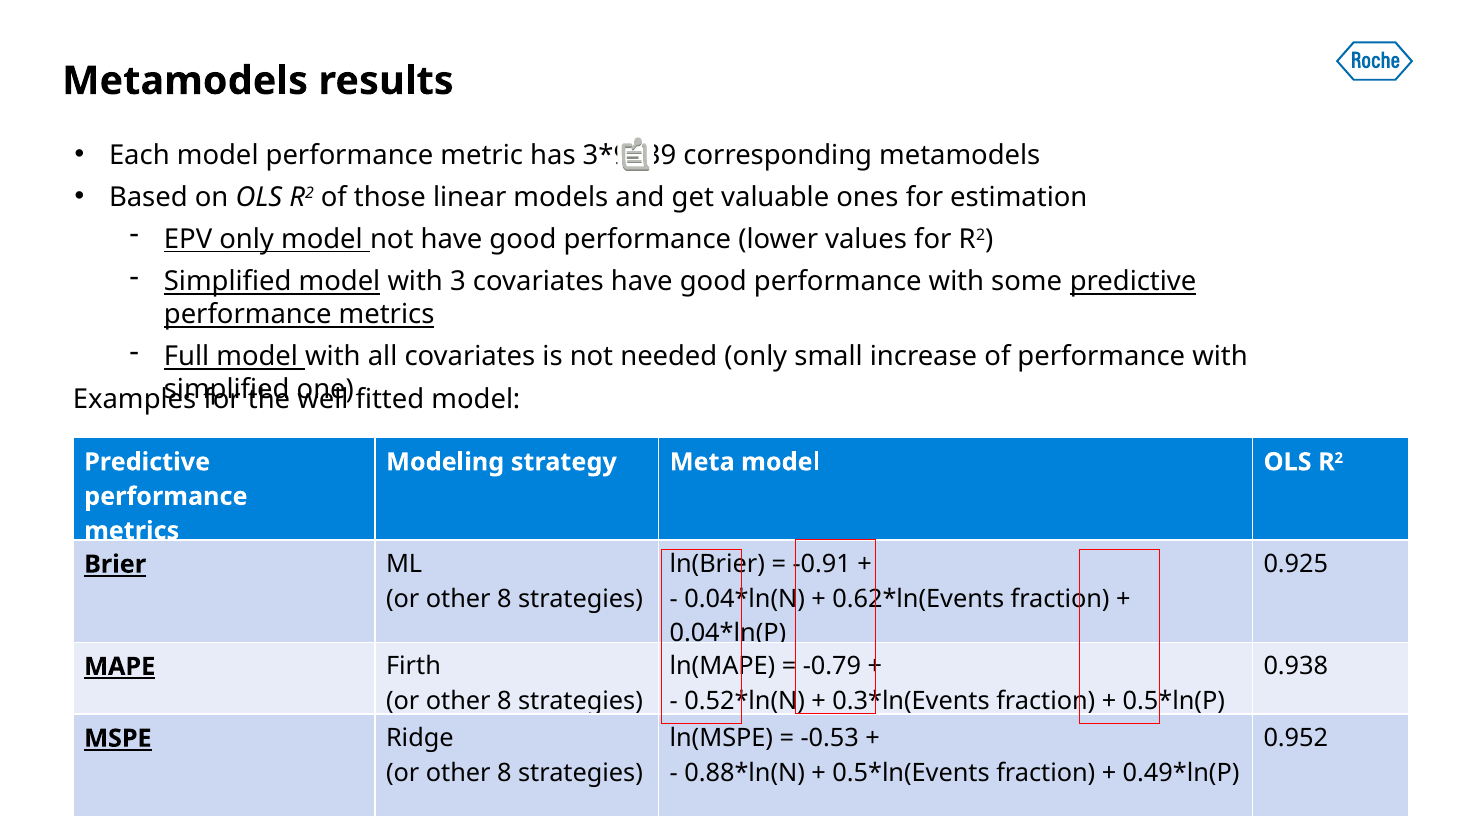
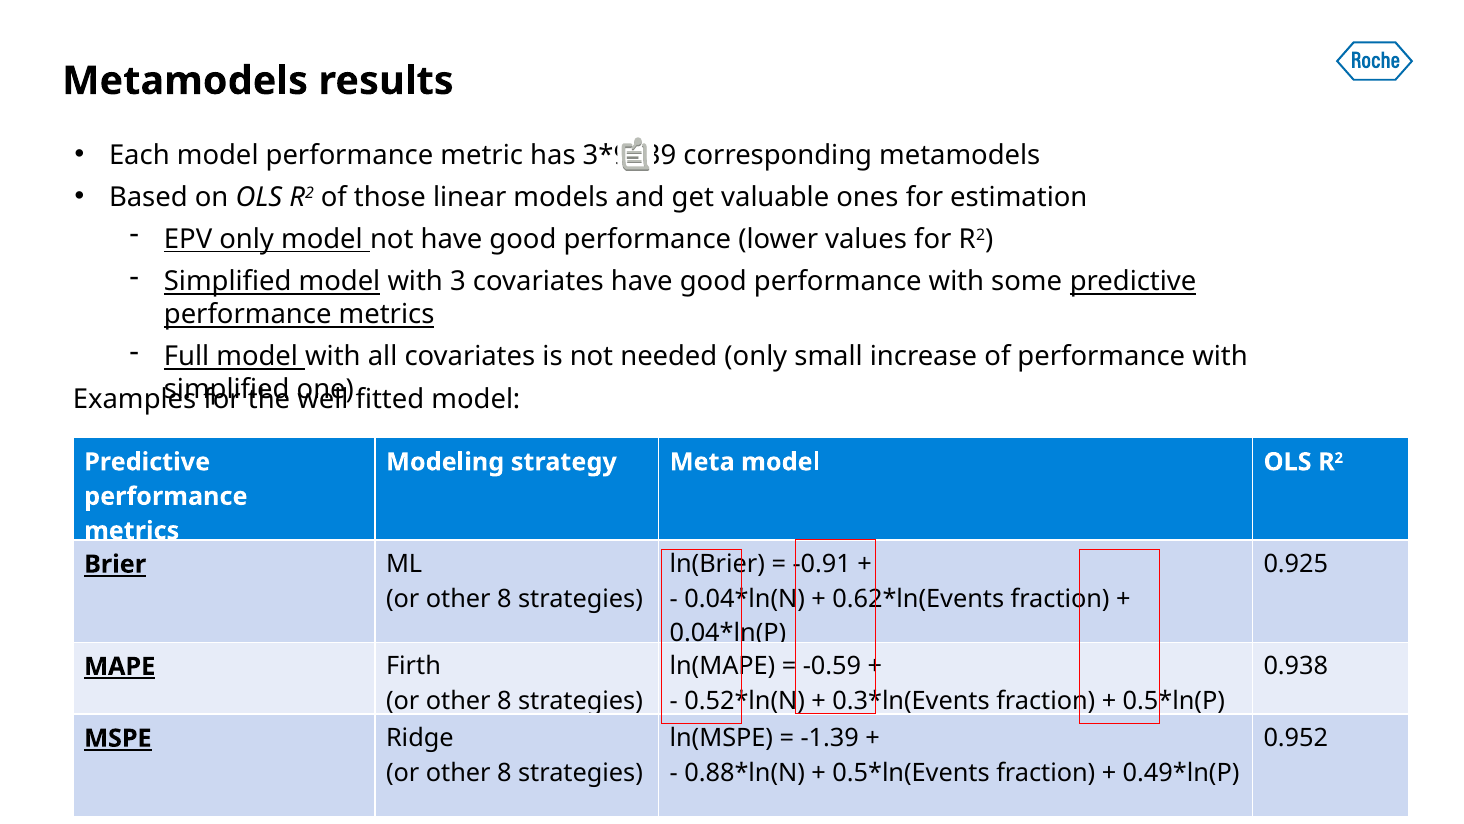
-0.79: -0.79 -> -0.59 (832, 666)
-0.53: -0.53 -> -1.39 (830, 738)
